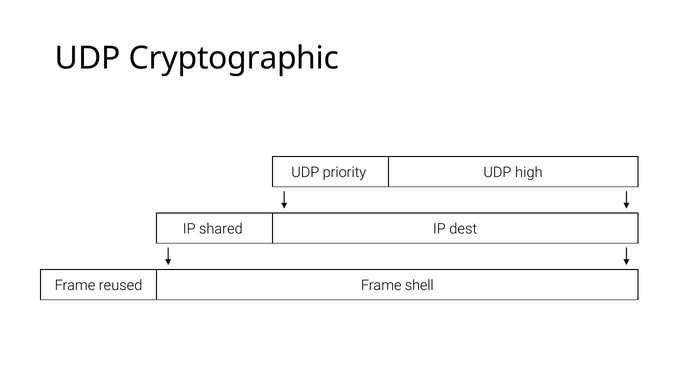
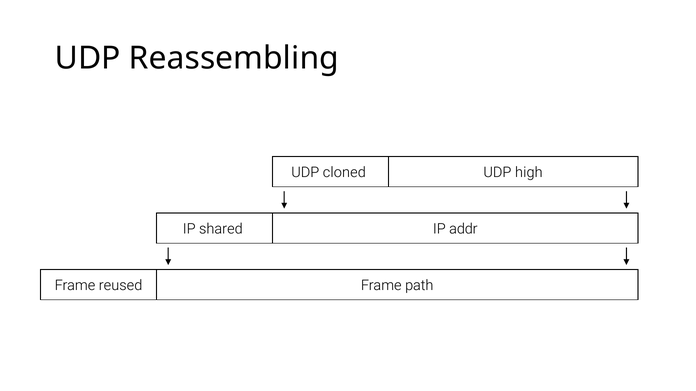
Cryptographic: Cryptographic -> Reassembling (234, 58)
priority: priority -> cloned (344, 173)
dest: dest -> addr (463, 229)
shell: shell -> path (419, 286)
